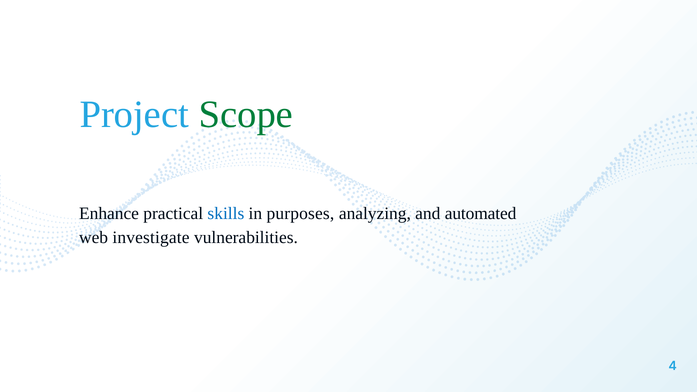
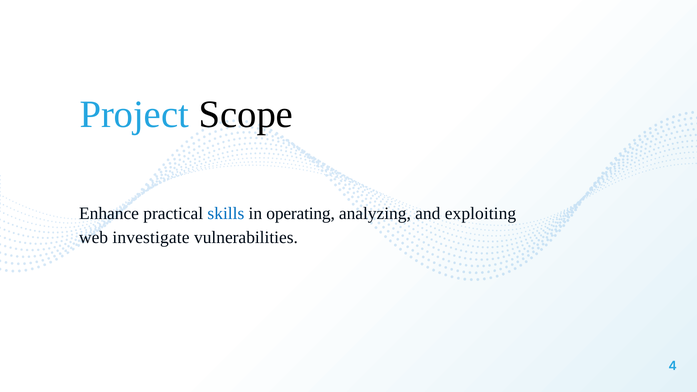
Scope colour: green -> black (246, 114)
purposes: purposes -> operating (301, 214)
automated: automated -> exploiting (480, 214)
